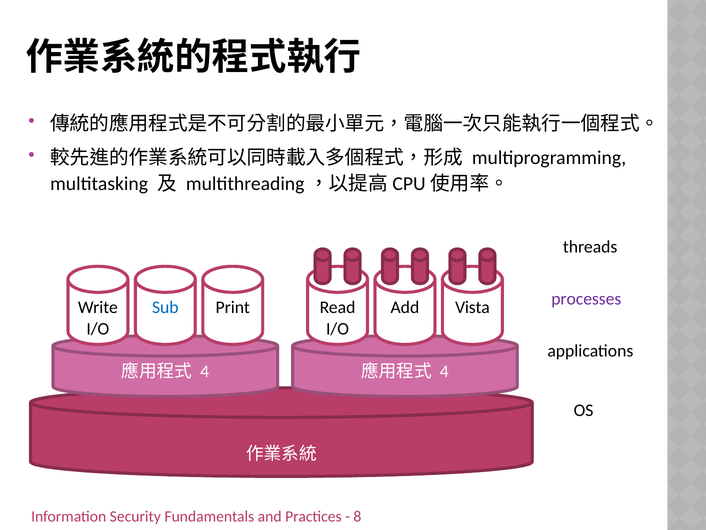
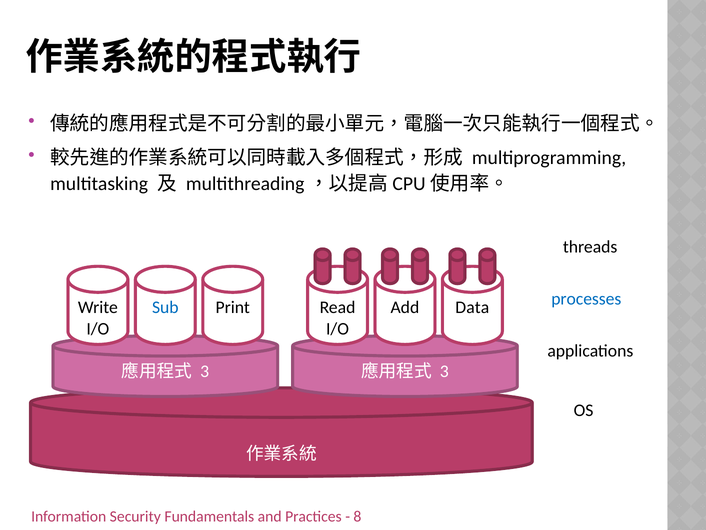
processes colour: purple -> blue (586, 299)
Vista: Vista -> Data (472, 307)
4: 4 -> 3 (205, 371)
4: 4 -> 3 (444, 371)
